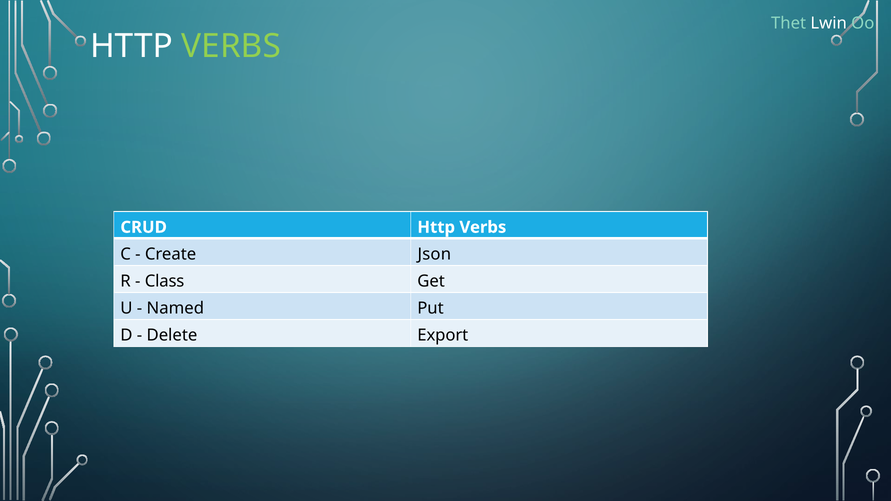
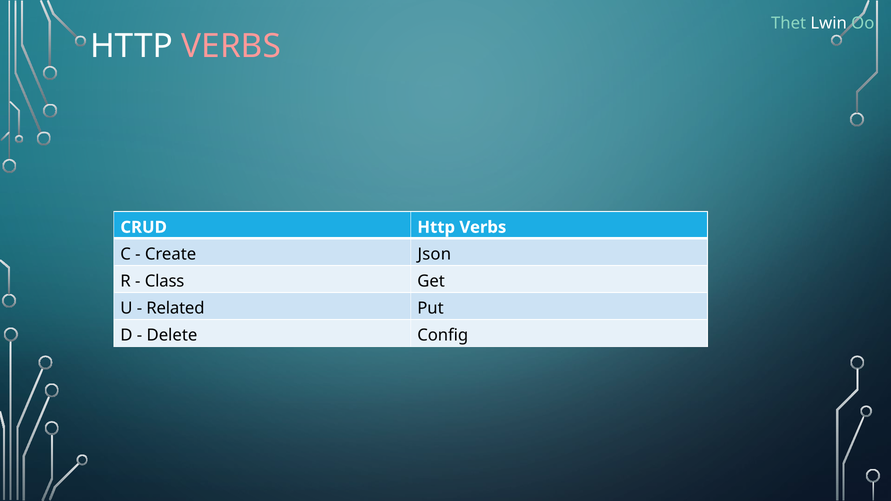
VERBS colour: light green -> pink (231, 46)
Named: Named -> Related (175, 308)
Export: Export -> Config (443, 335)
